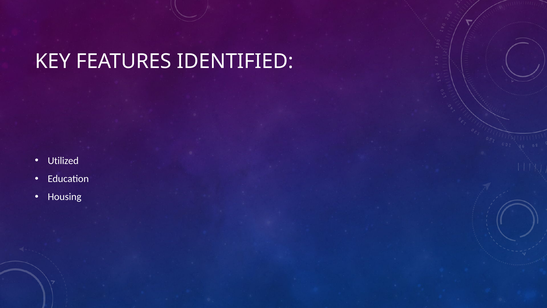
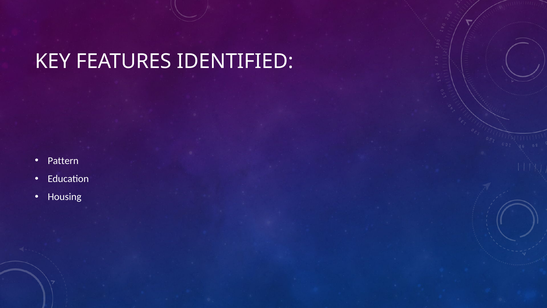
Utilized: Utilized -> Pattern (63, 161)
